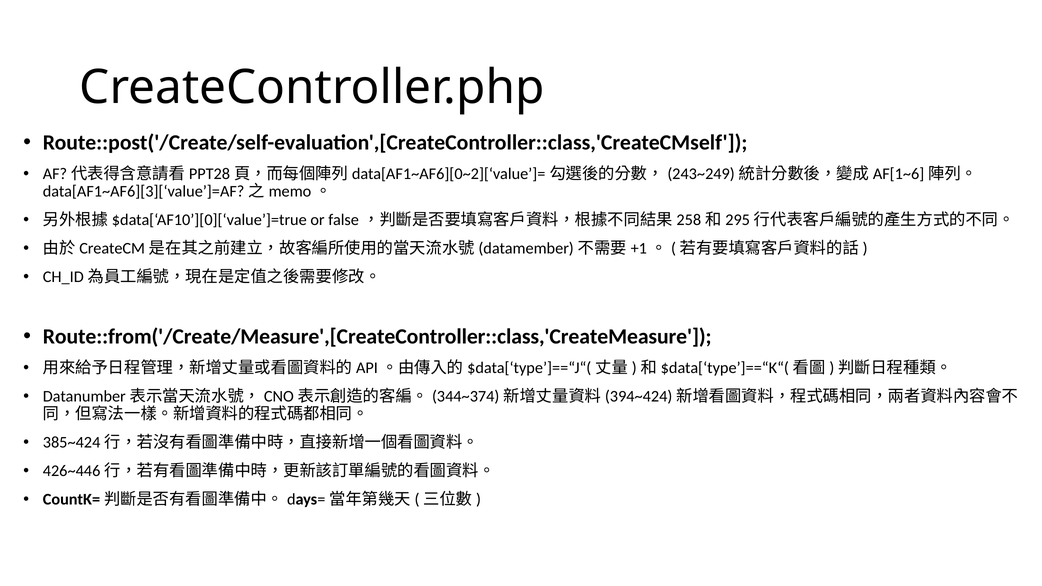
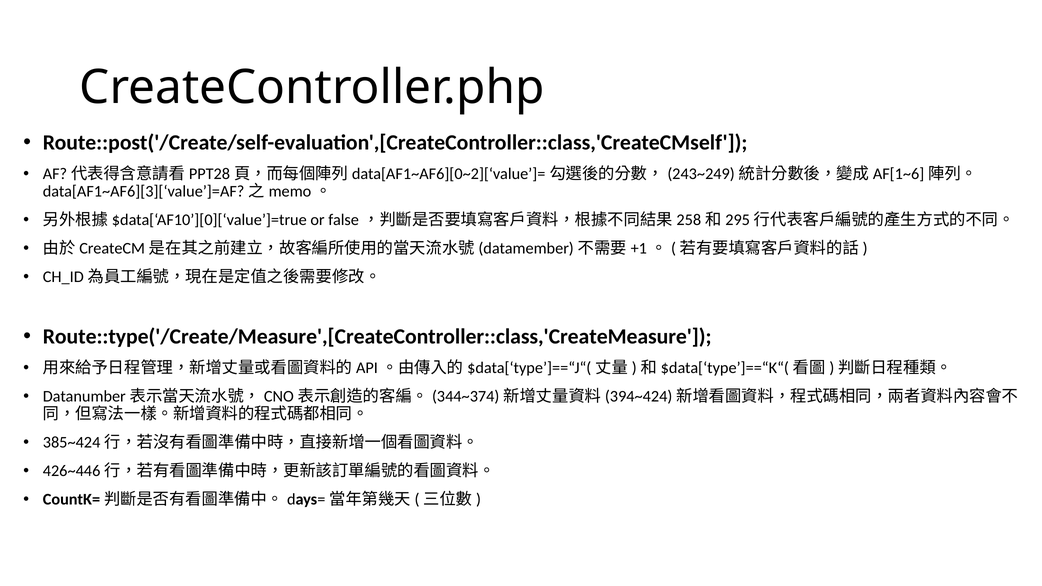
Route::from('/Create/Measure',[CreateController::class,'CreateMeasure: Route::from('/Create/Measure',[CreateController::class,'CreateMeasure -> Route::type('/Create/Measure',[CreateController::class,'CreateMeasure (377, 337)
